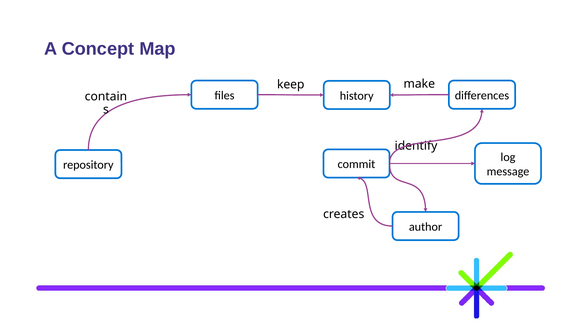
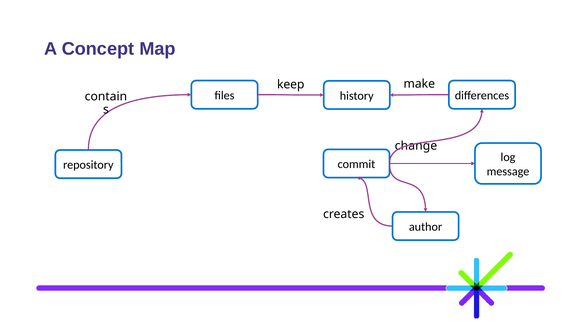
identify: identify -> change (416, 146)
